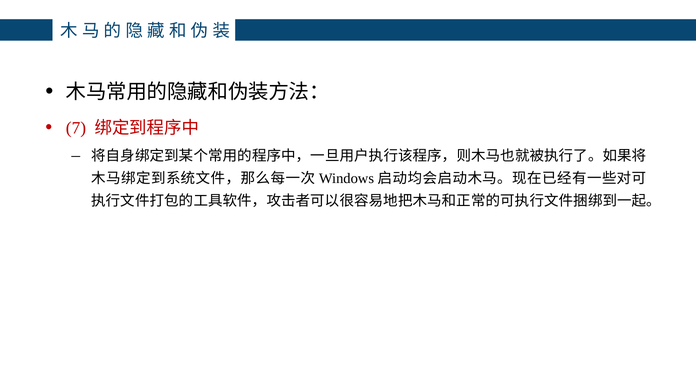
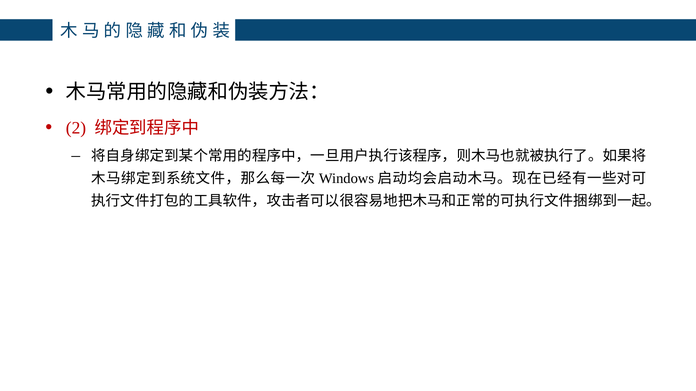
7: 7 -> 2 (76, 128)
